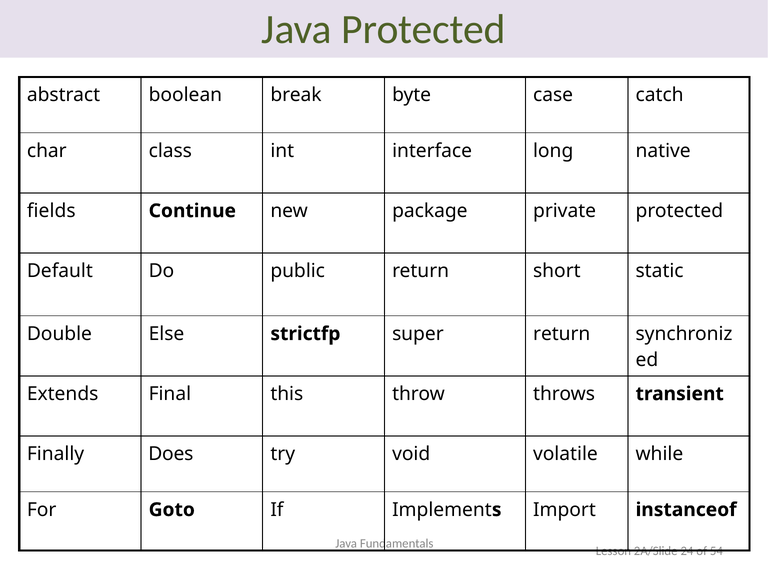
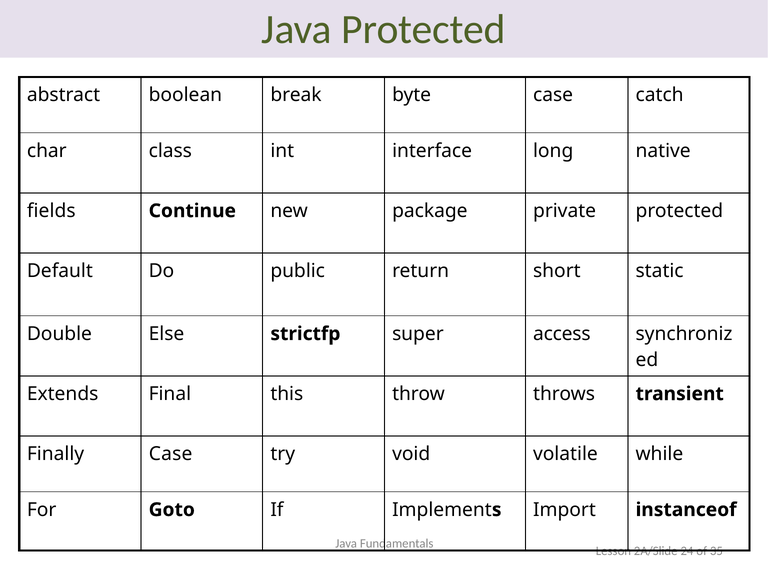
super return: return -> access (562, 334)
Finally Does: Does -> Case (171, 454)
54: 54 -> 35 (716, 551)
